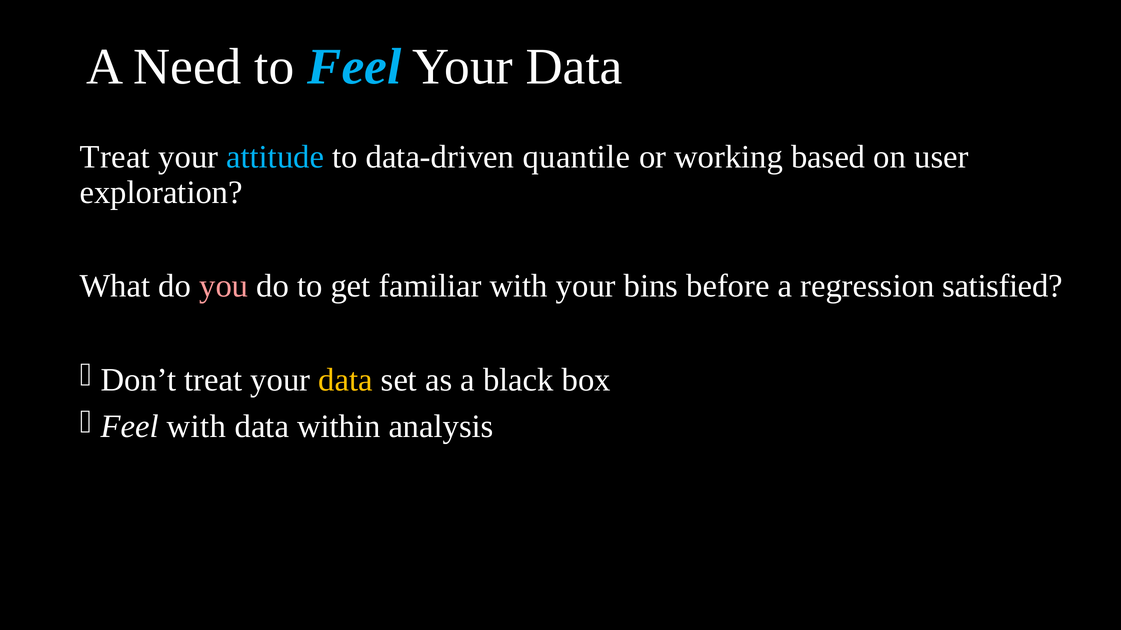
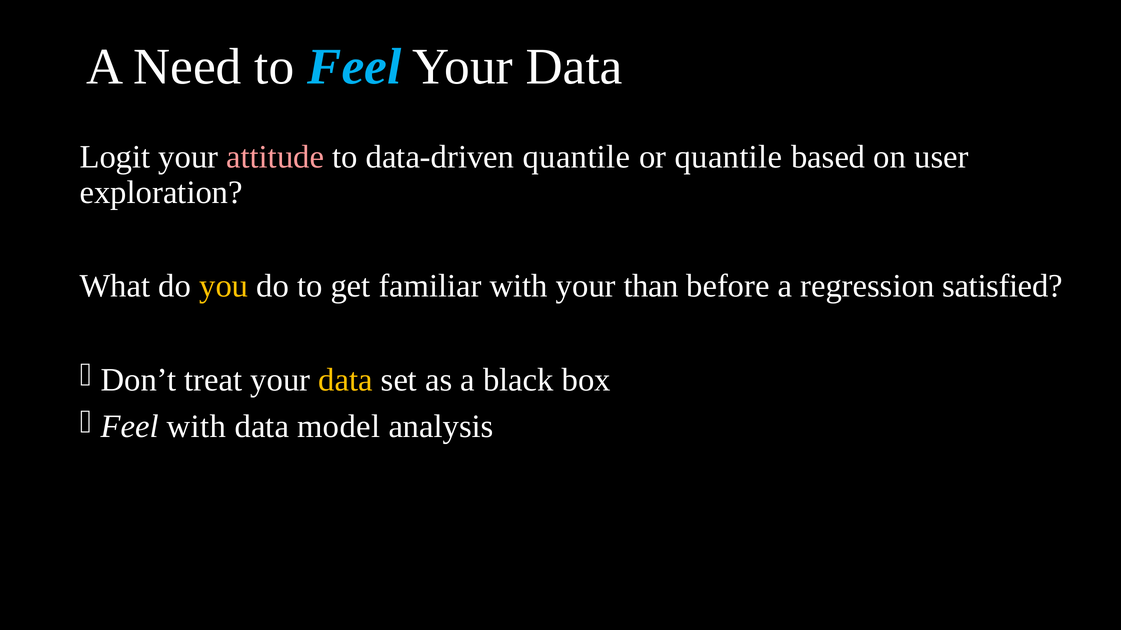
Treat: Treat -> Logit (115, 157)
attitude colour: light blue -> pink (275, 157)
or working: working -> quantile (728, 157)
you colour: pink -> yellow (224, 286)
bins: bins -> than (651, 286)
within: within -> model (339, 427)
